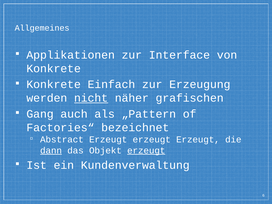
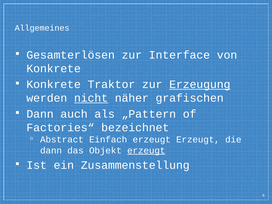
Applikationen: Applikationen -> Gesamterlösen (71, 55)
Einfach: Einfach -> Traktor (111, 84)
Erzeugung underline: none -> present (200, 84)
Gang: Gang -> Dann (40, 114)
Abstract Erzeugt: Erzeugt -> Einfach (108, 140)
dann underline: present -> none (51, 150)
Kundenverwaltung: Kundenverwaltung -> Zusammenstellung (135, 165)
